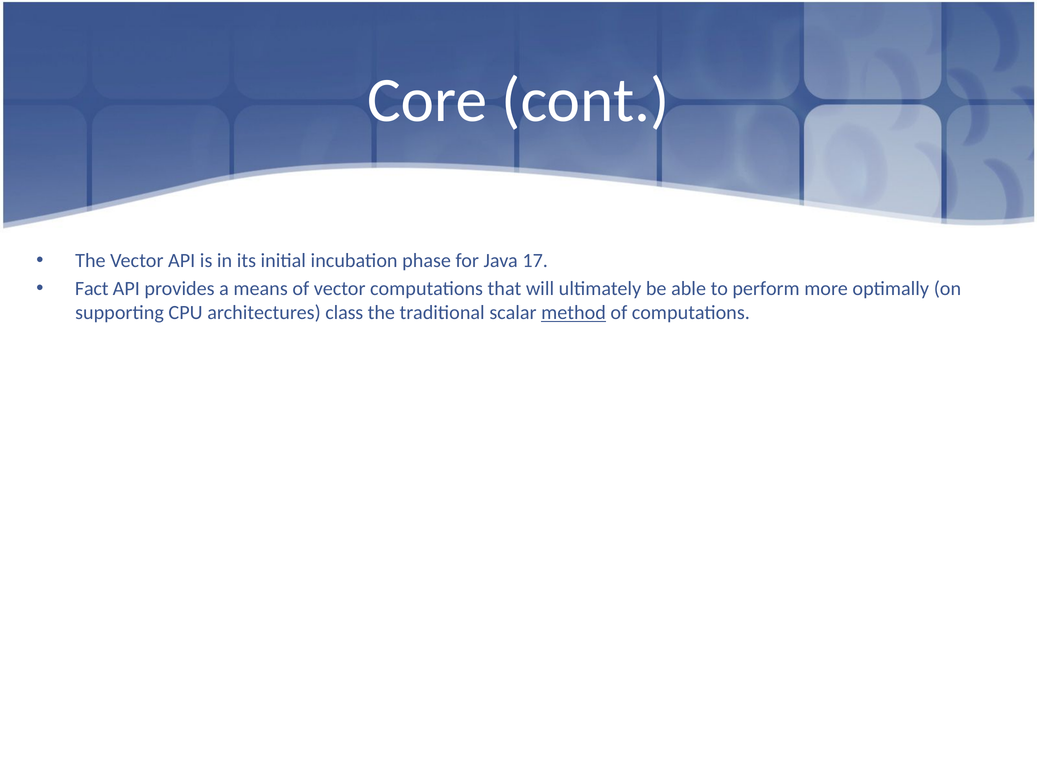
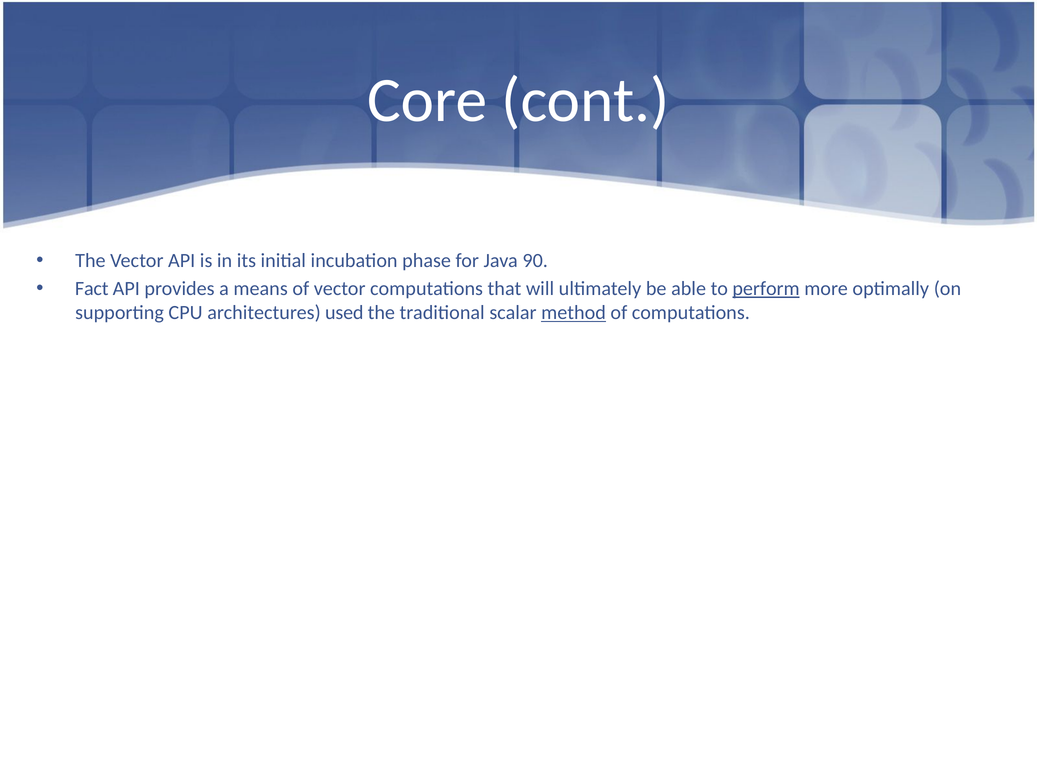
17: 17 -> 90 (535, 261)
perform underline: none -> present (766, 289)
class: class -> used (344, 313)
